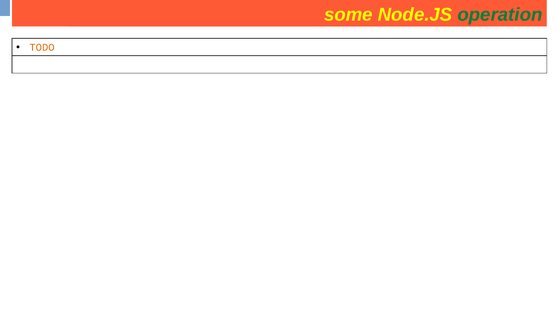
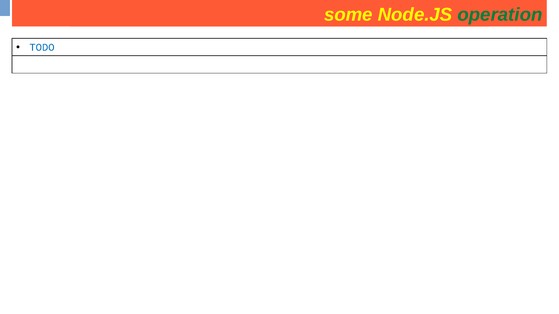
TODO colour: orange -> blue (42, 47)
